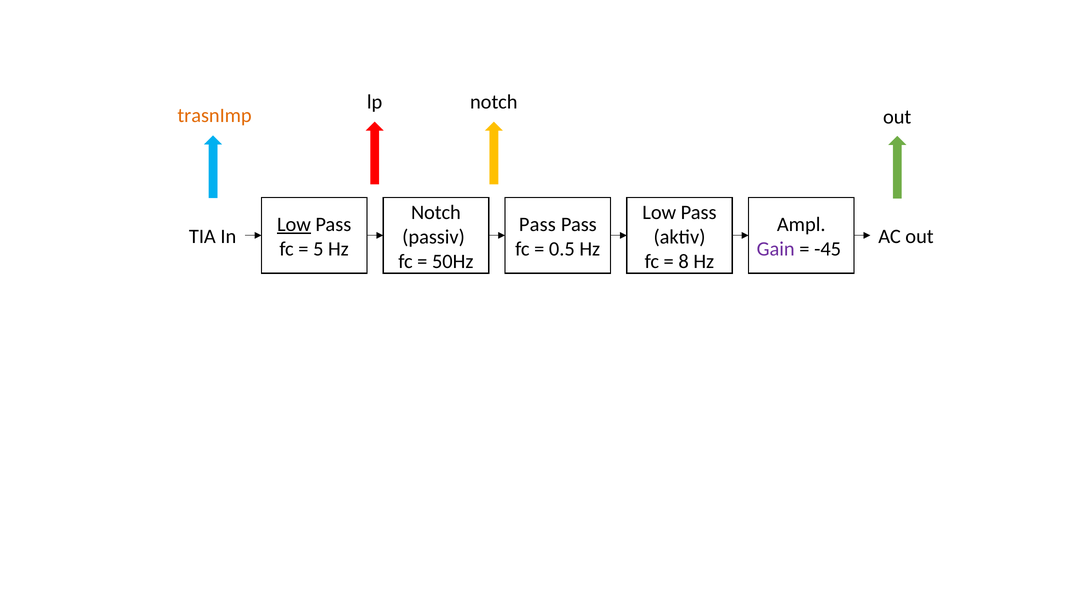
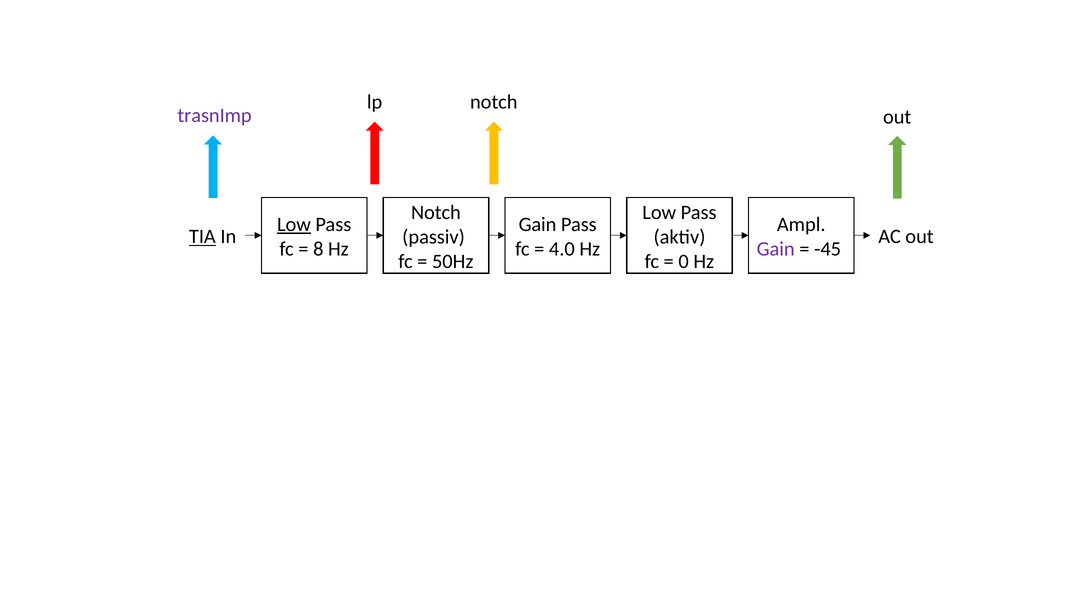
trasnImp colour: orange -> purple (215, 116)
Pass: Pass -> Gain (538, 225)
TIA underline: none -> present (202, 237)
5: 5 -> 8 (318, 249)
0.5: 0.5 -> 4.0 (562, 249)
8: 8 -> 0 (684, 261)
